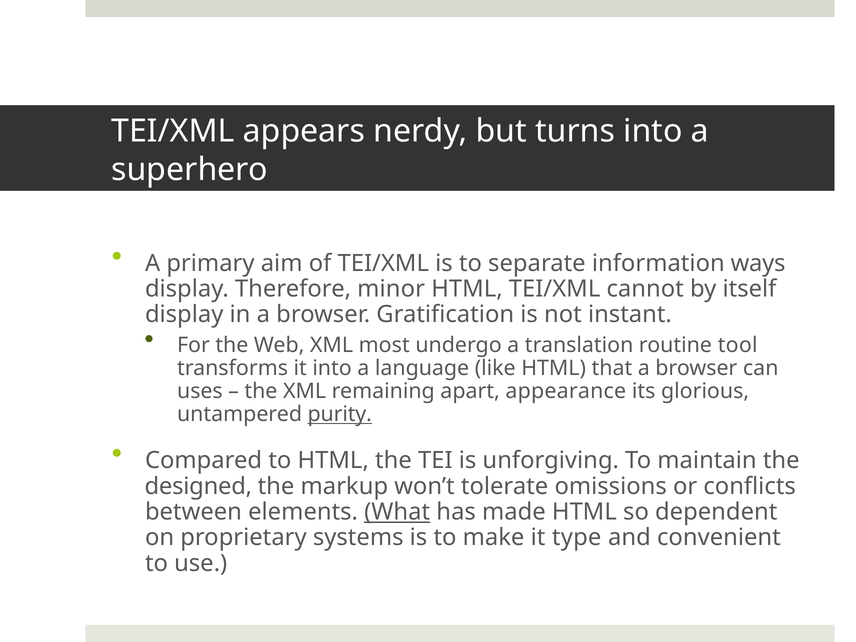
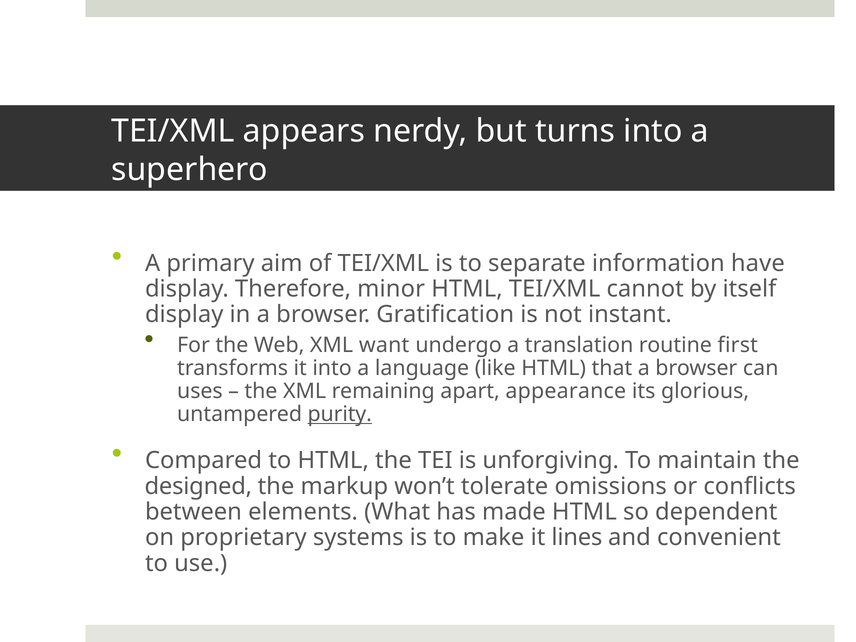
ways: ways -> have (758, 263)
most: most -> want (384, 345)
tool: tool -> first (738, 345)
What underline: present -> none (397, 512)
type: type -> lines (577, 538)
